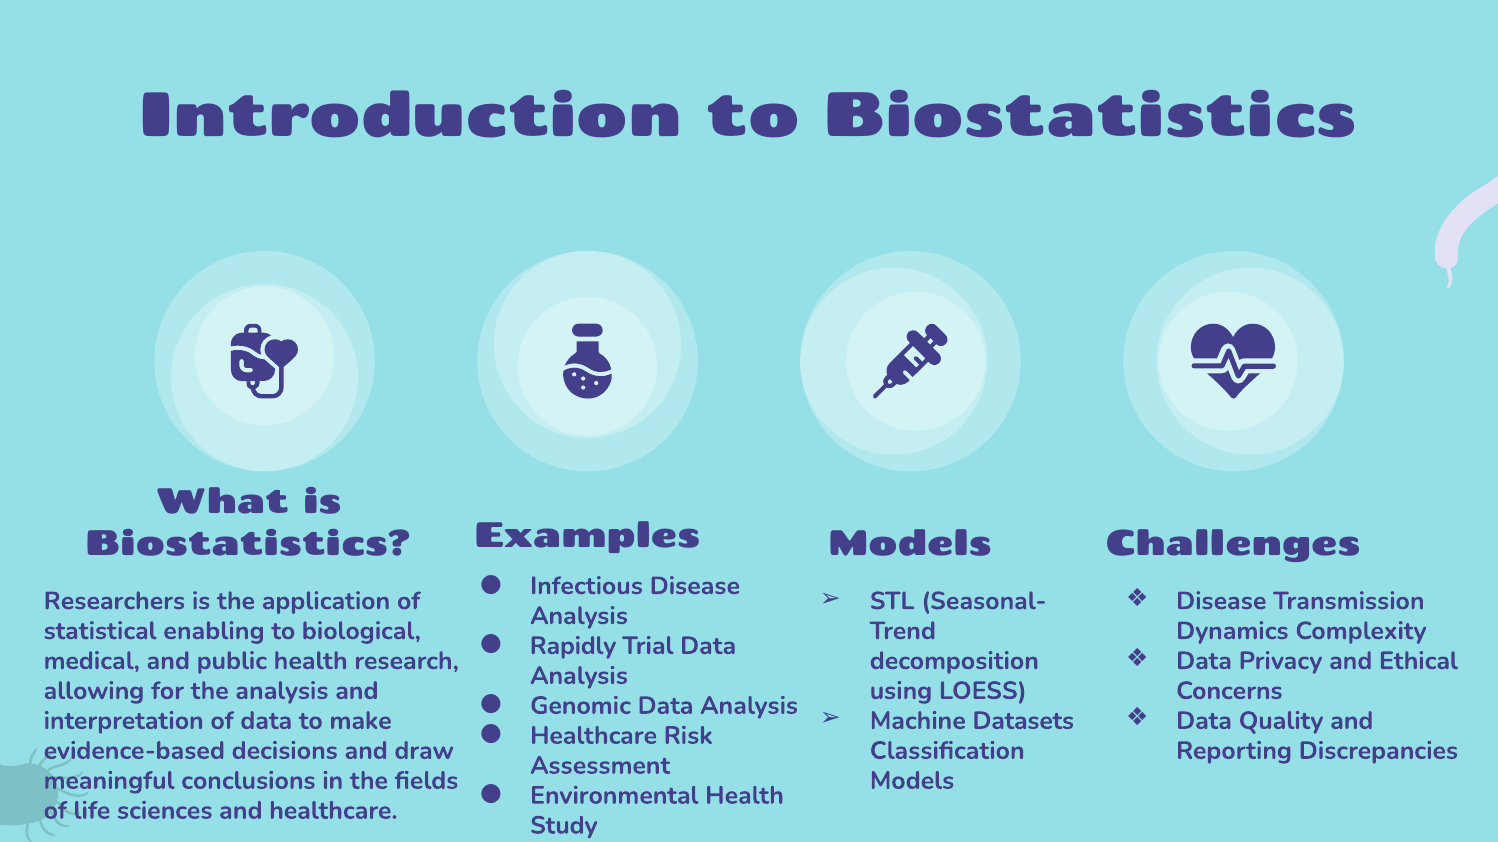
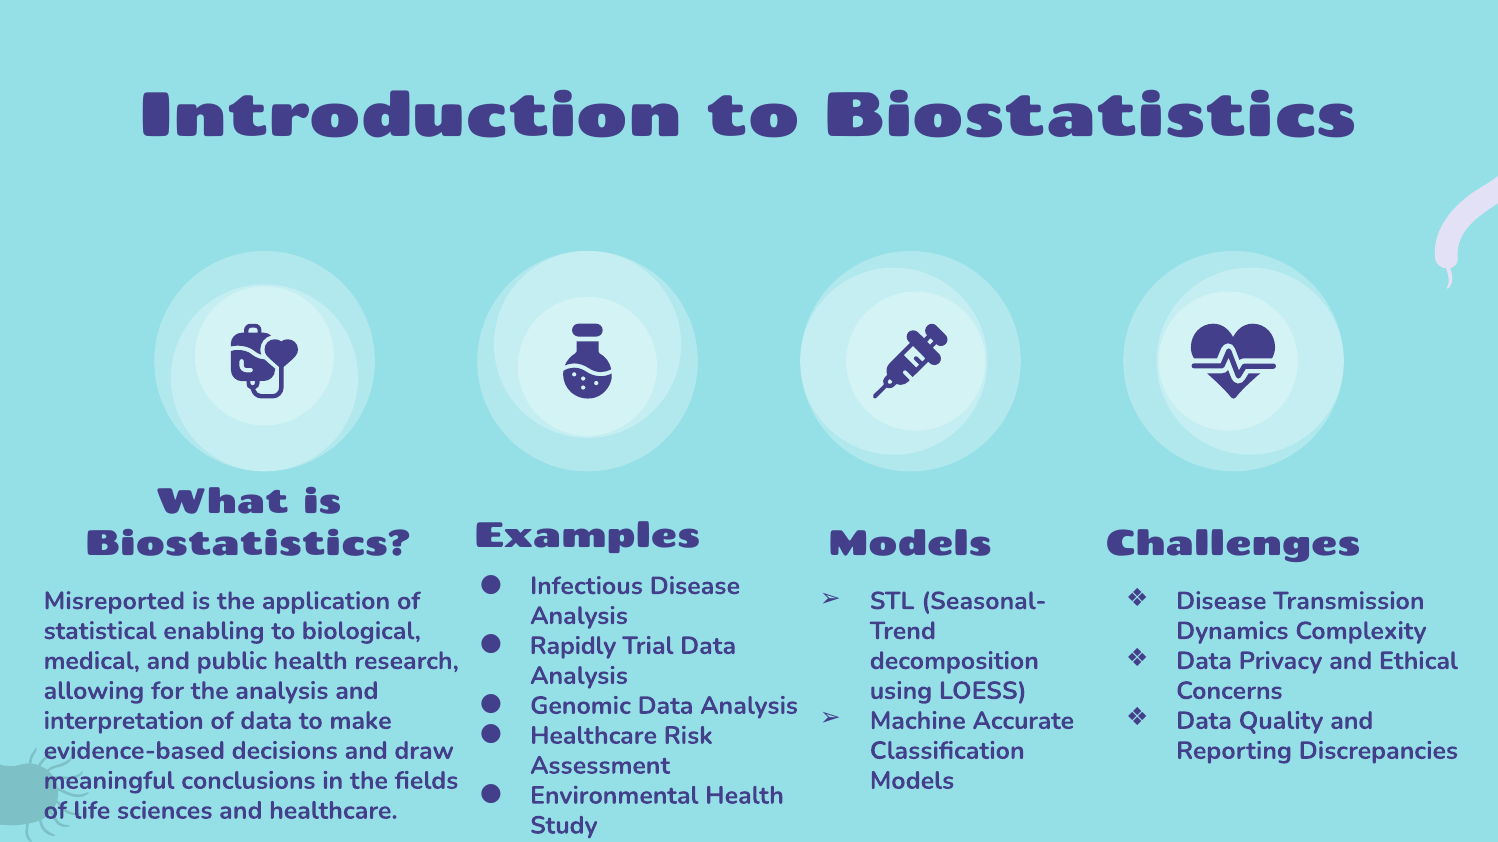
Researchers: Researchers -> Misreported (114, 601)
Datasets: Datasets -> Accurate (1023, 721)
